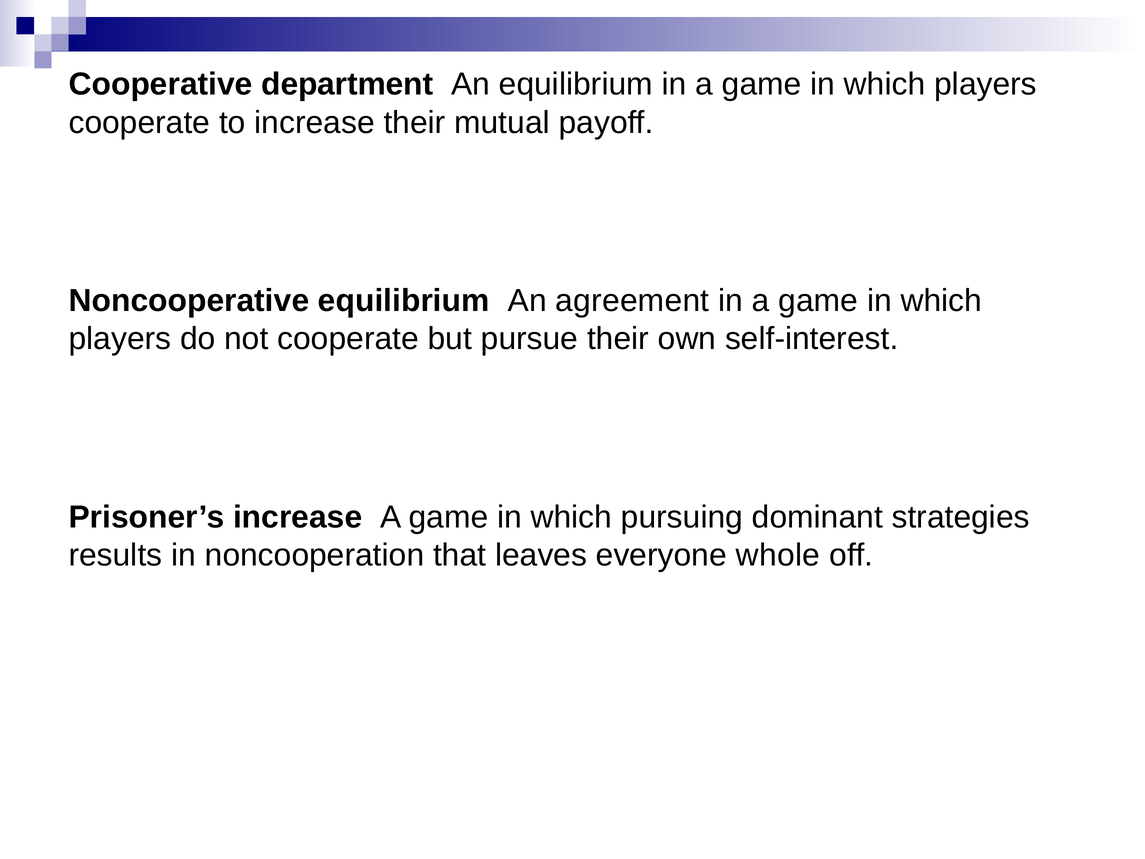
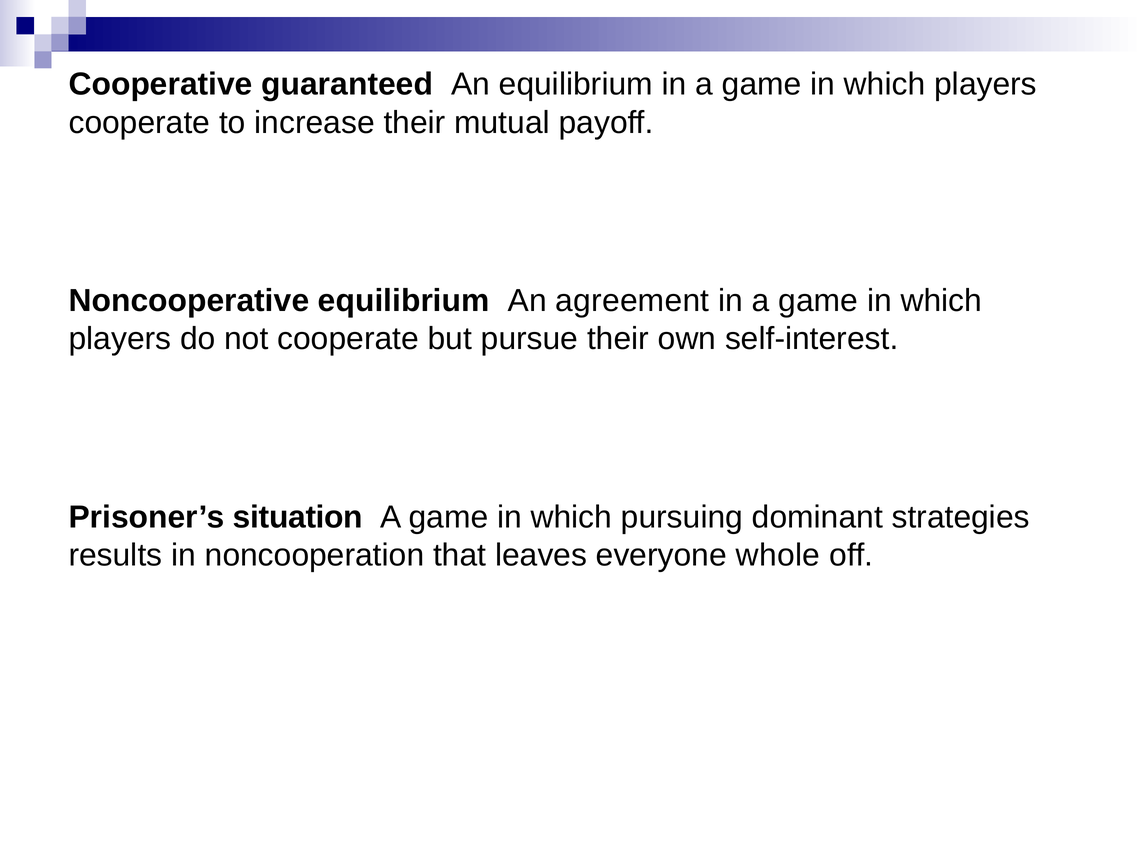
department: department -> guaranteed (347, 84)
Prisoner’s increase: increase -> situation (298, 517)
